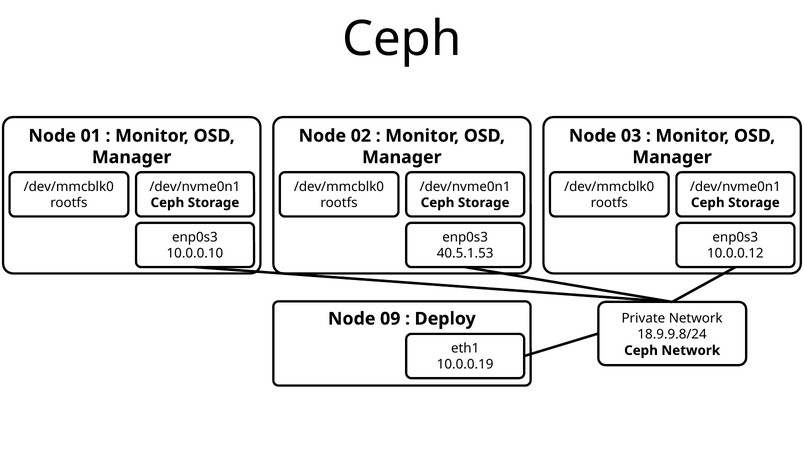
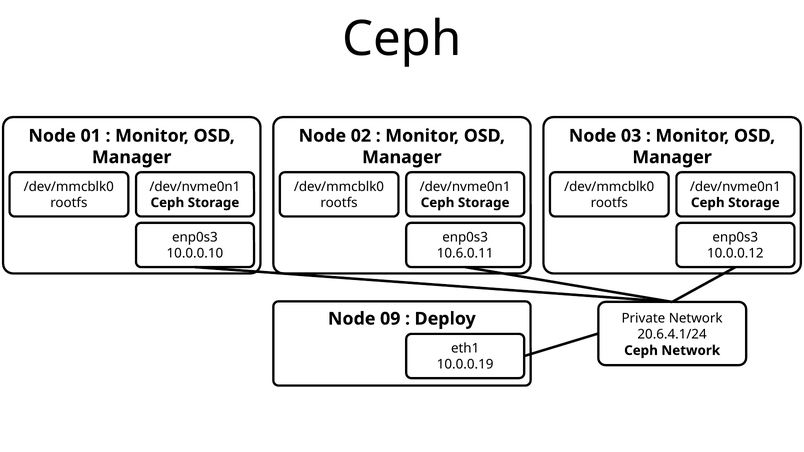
40.5.1.53: 40.5.1.53 -> 10.6.0.11 (465, 253)
18.9.9.8/24: 18.9.9.8/24 -> 20.6.4.1/24 (672, 335)
